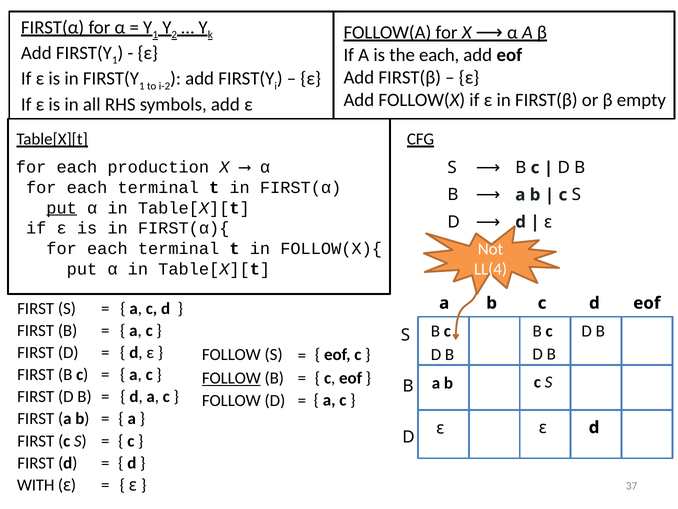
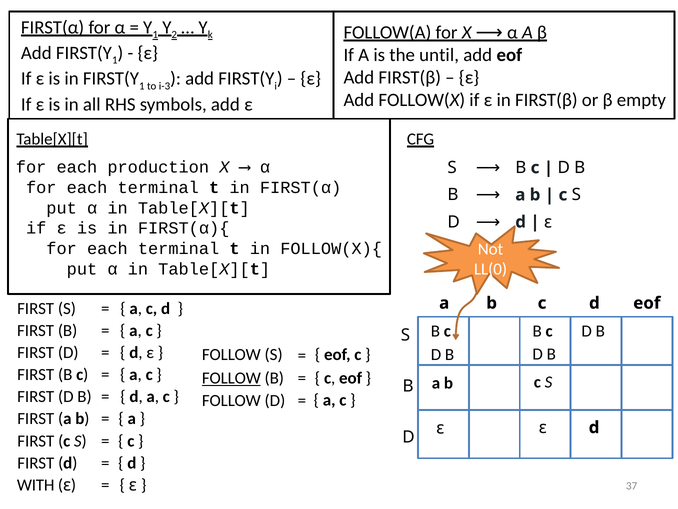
the each: each -> until (439, 55)
i-2: i-2 -> i-3 (165, 86)
put underline: present -> none (62, 208)
LL(4: LL(4 -> LL(0 (491, 269)
